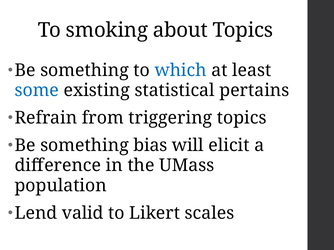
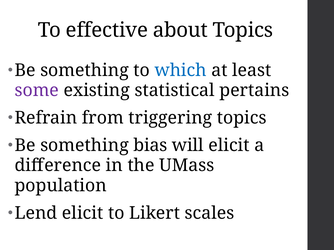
smoking: smoking -> effective (107, 30)
some colour: blue -> purple (37, 91)
Lend valid: valid -> elicit (83, 213)
